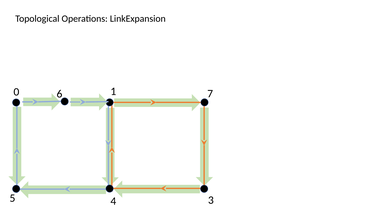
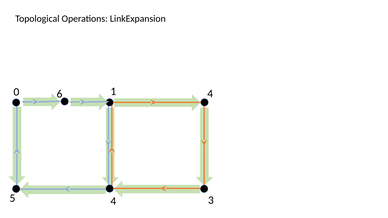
1 7: 7 -> 4 (210, 94)
